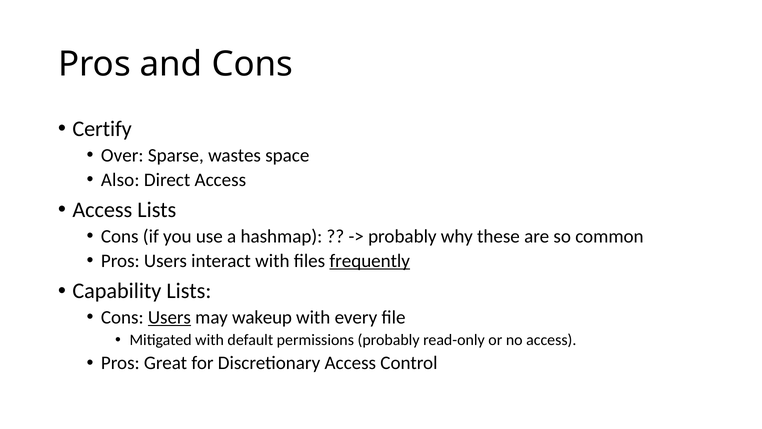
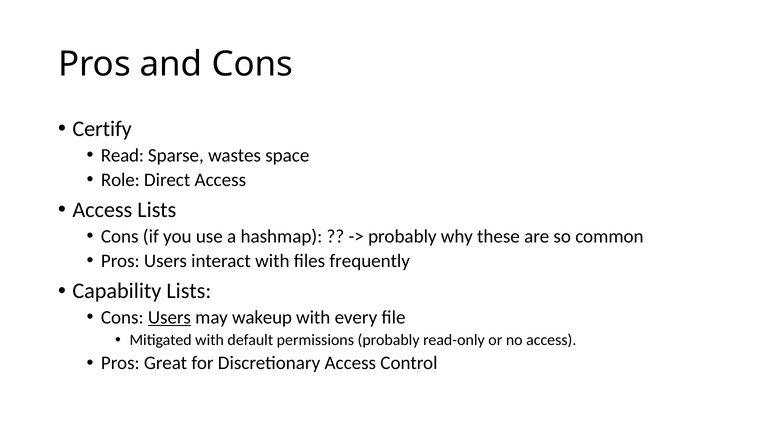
Over: Over -> Read (122, 155)
Also: Also -> Role (120, 180)
frequently underline: present -> none (370, 261)
